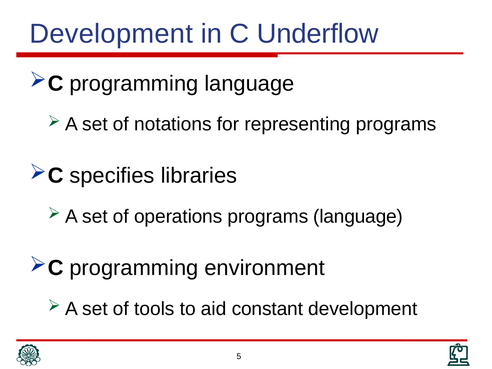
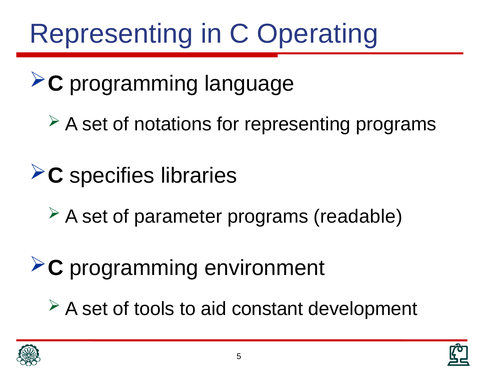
Development: Development -> Representing (111, 34)
Underflow: Underflow -> Operating (318, 34)
operations: operations -> parameter (178, 216)
programs language: language -> readable (358, 216)
